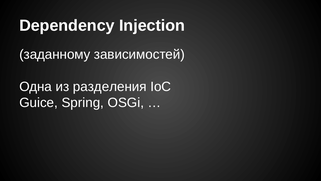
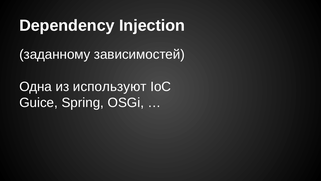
разделения: разделения -> используют (110, 86)
